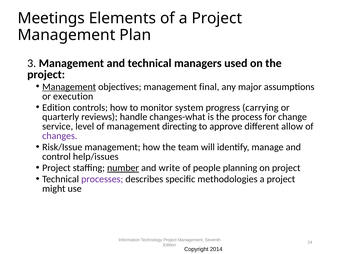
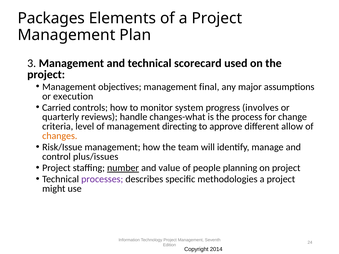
Meetings: Meetings -> Packages (51, 18)
managers: managers -> scorecard (198, 63)
Management underline: present -> none (69, 87)
Edition: Edition -> Carried (56, 108)
carrying: carrying -> involves (260, 108)
service: service -> criteria (58, 127)
changes colour: purple -> orange (60, 136)
help/issues: help/issues -> plus/issues (96, 157)
write: write -> value (169, 168)
